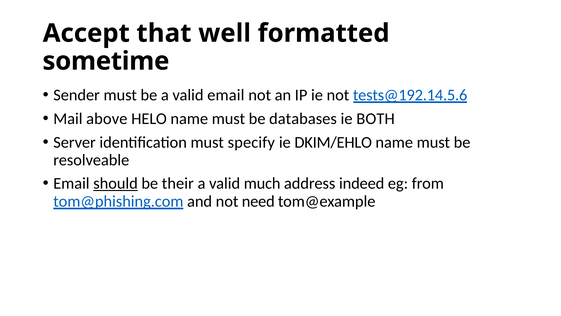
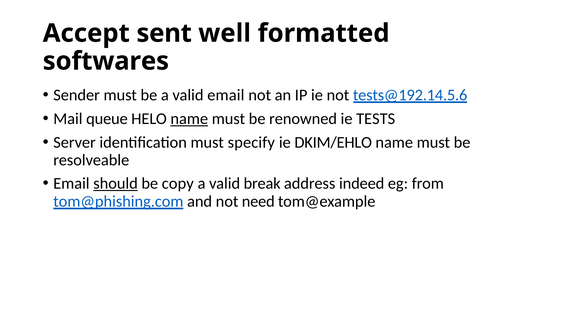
that: that -> sent (164, 33)
sometime: sometime -> softwares (106, 61)
above: above -> queue (107, 119)
name underline: none -> present (189, 119)
databases: databases -> renowned (303, 119)
BOTH: BOTH -> TESTS (376, 119)
their: their -> copy (178, 183)
much: much -> break (262, 183)
